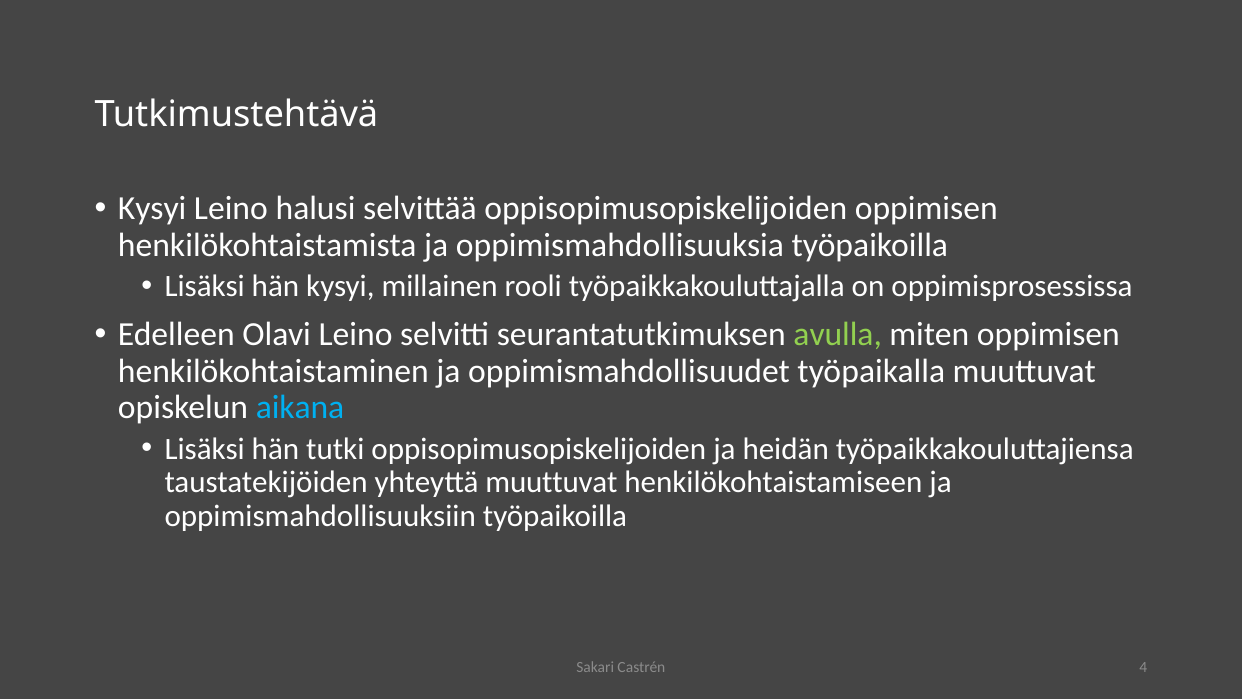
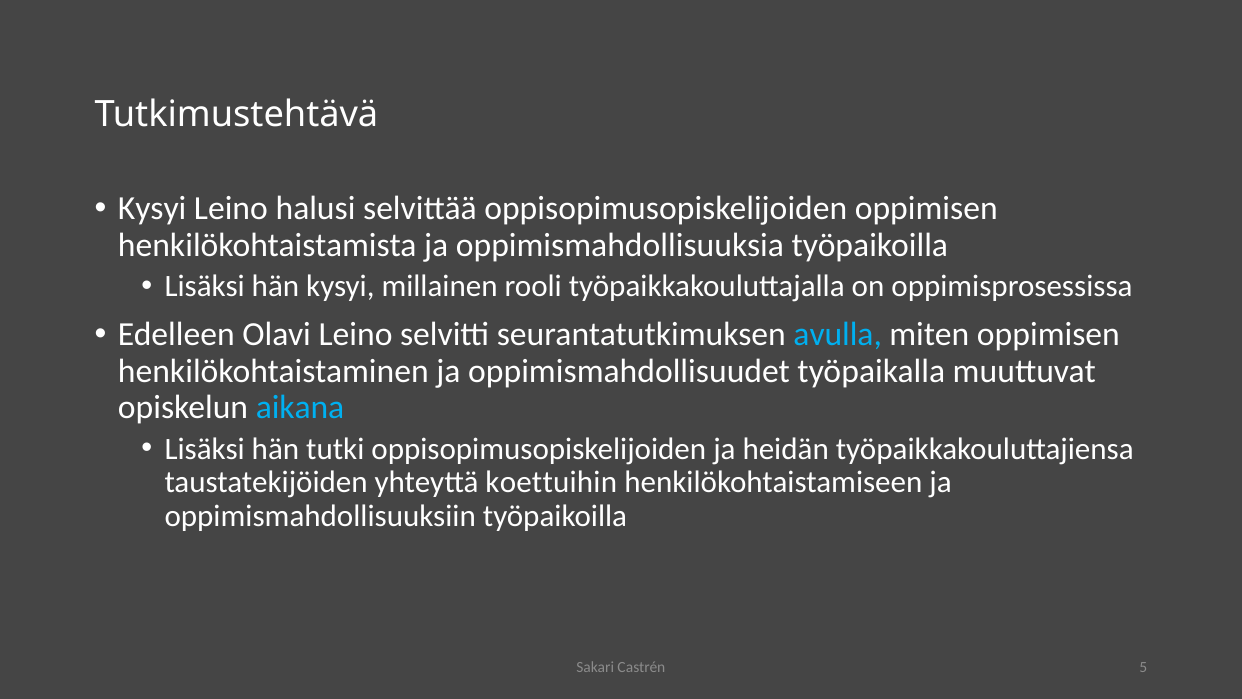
avulla colour: light green -> light blue (838, 334)
yhteyttä muuttuvat: muuttuvat -> koettuihin (551, 482)
4: 4 -> 5 (1143, 667)
